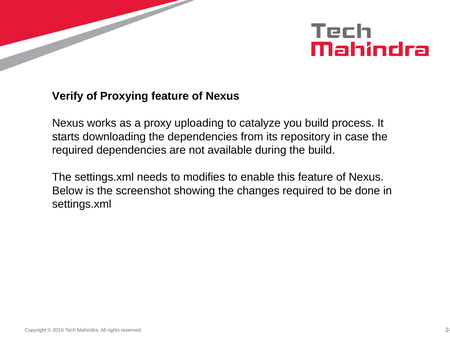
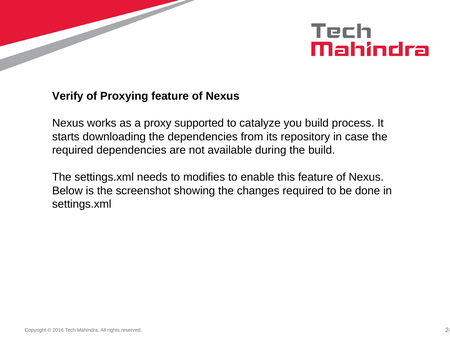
uploading: uploading -> supported (199, 123)
